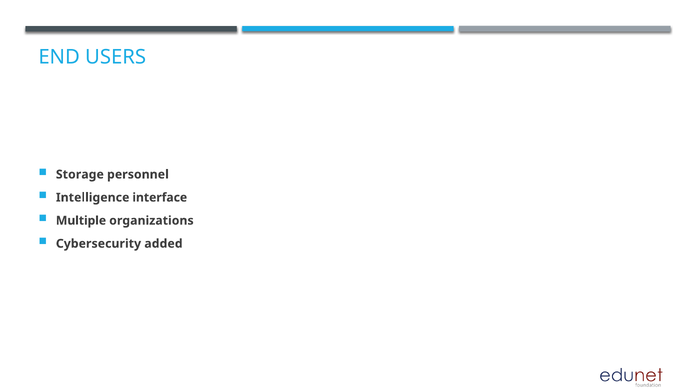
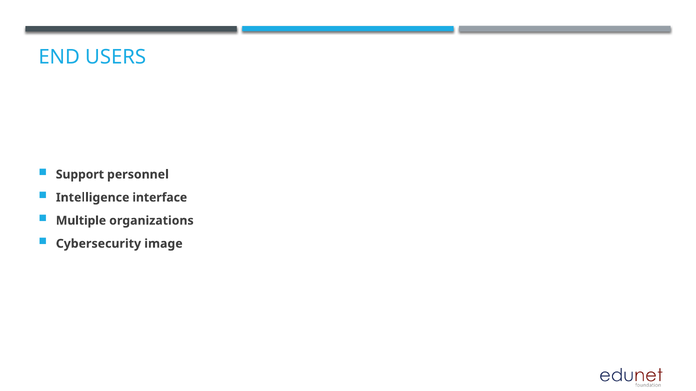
Storage: Storage -> Support (80, 175)
added: added -> image (163, 244)
